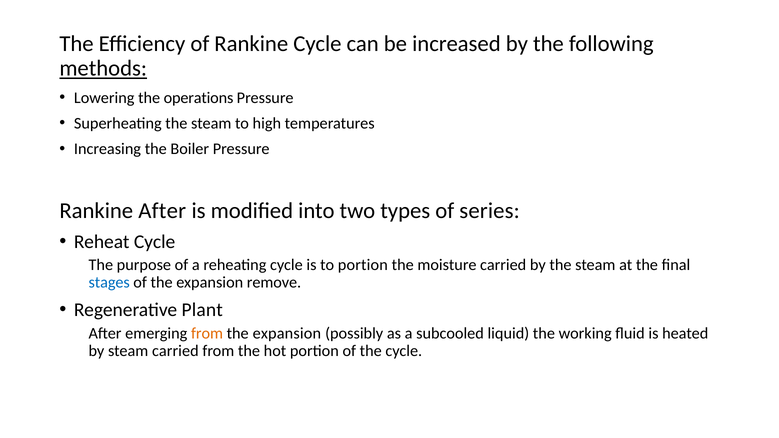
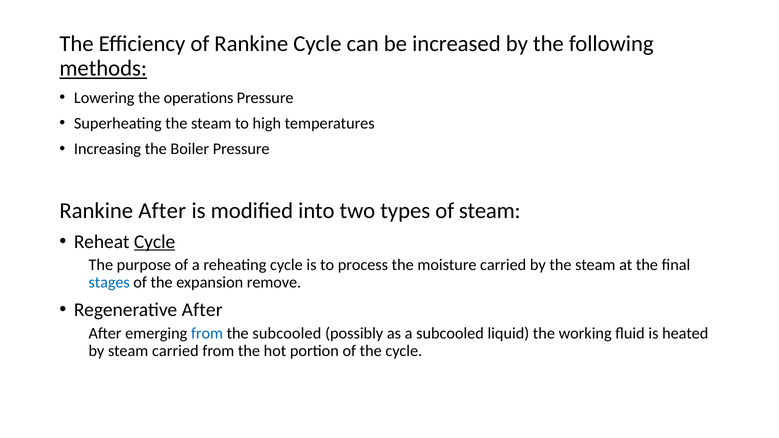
of series: series -> steam (490, 211)
Cycle underline: none -> present (155, 242)
to portion: portion -> process (363, 265)
Regenerative Plant: Plant -> After (202, 310)
from colour: orange -> blue (207, 333)
expansion: expansion -> subcooled (287, 333)
